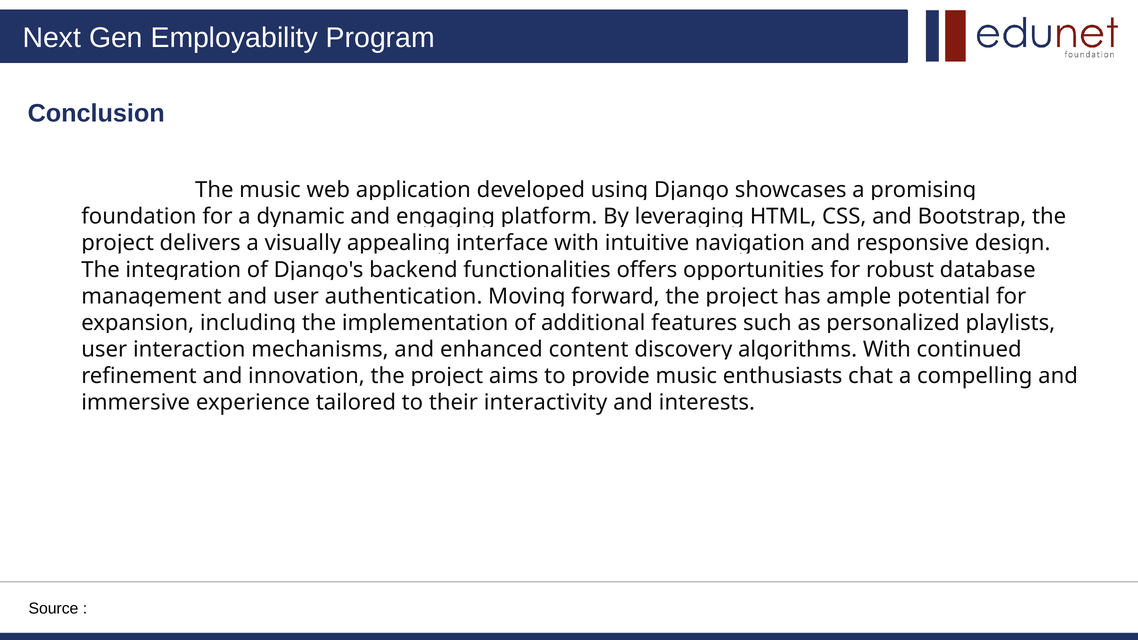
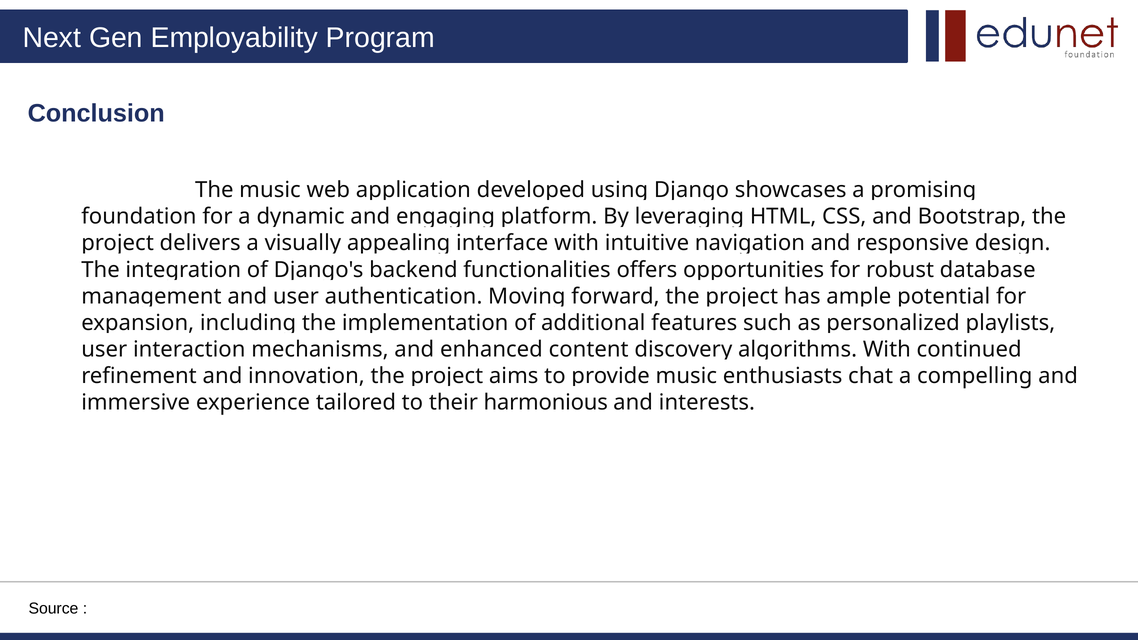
interactivity: interactivity -> harmonious (546, 403)
